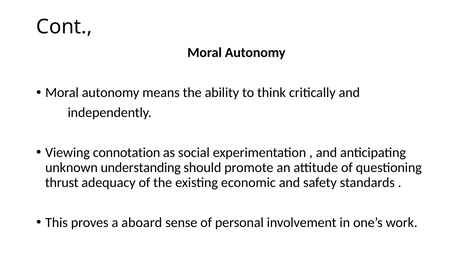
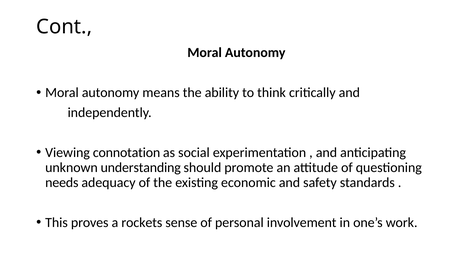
thrust: thrust -> needs (62, 182)
aboard: aboard -> rockets (142, 222)
